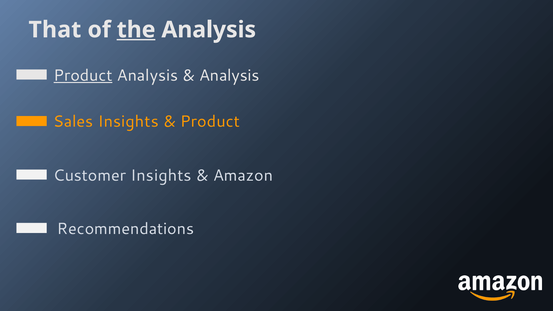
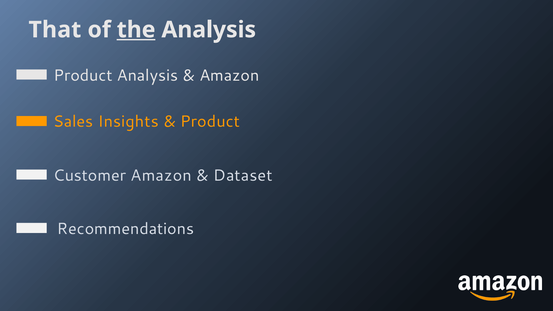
Product underline: present -> none (83, 76)
Analysis: Analysis -> Amazon (229, 76)
Customer Insights: Insights -> Amazon (161, 176)
Amazon: Amazon -> Dataset (243, 176)
